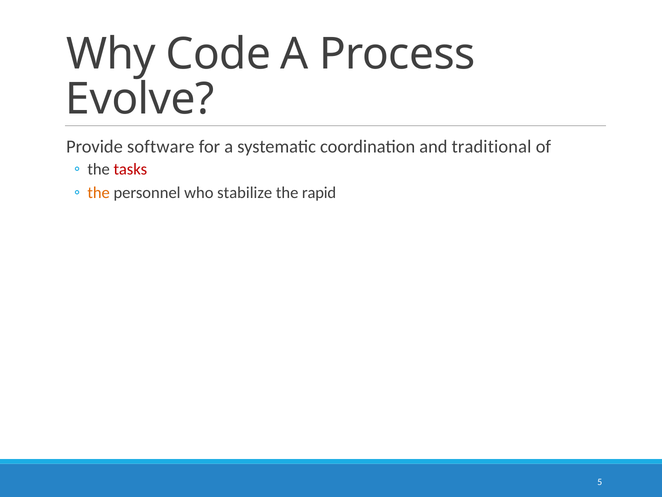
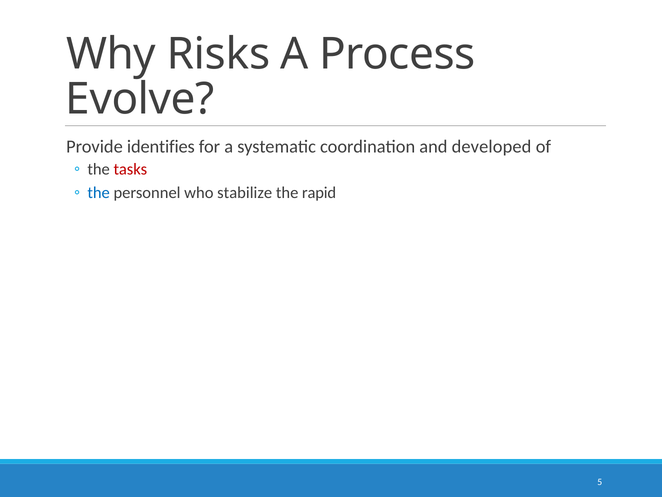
Code: Code -> Risks (218, 54)
software: software -> identifies (161, 147)
traditional: traditional -> developed (492, 147)
the colour: orange -> blue (99, 193)
